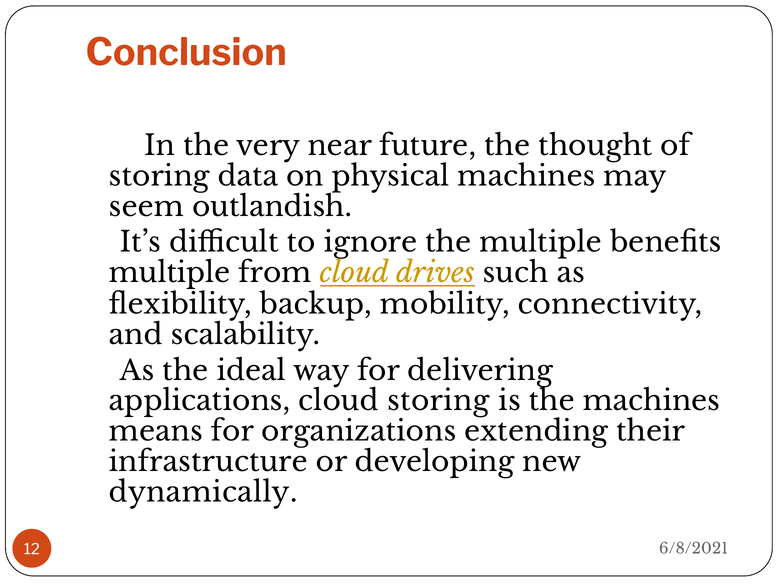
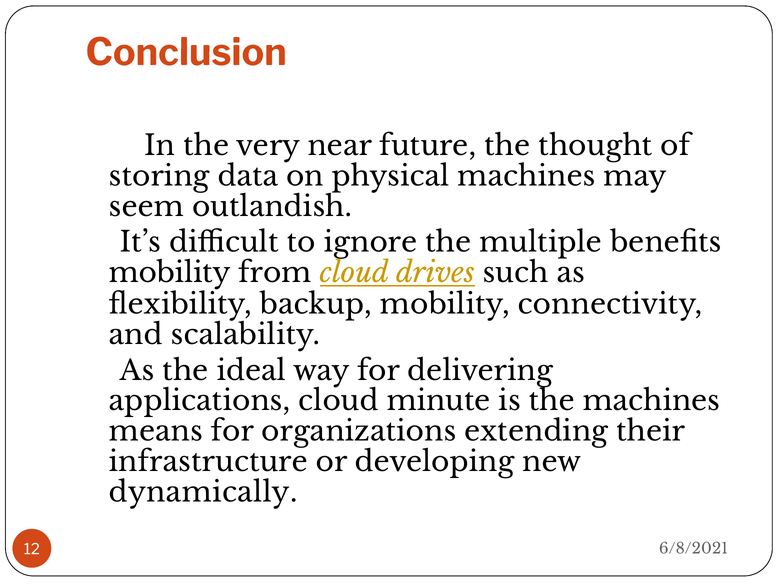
multiple: multiple -> mobility (170, 273)
cloud storing: storing -> minute (439, 401)
